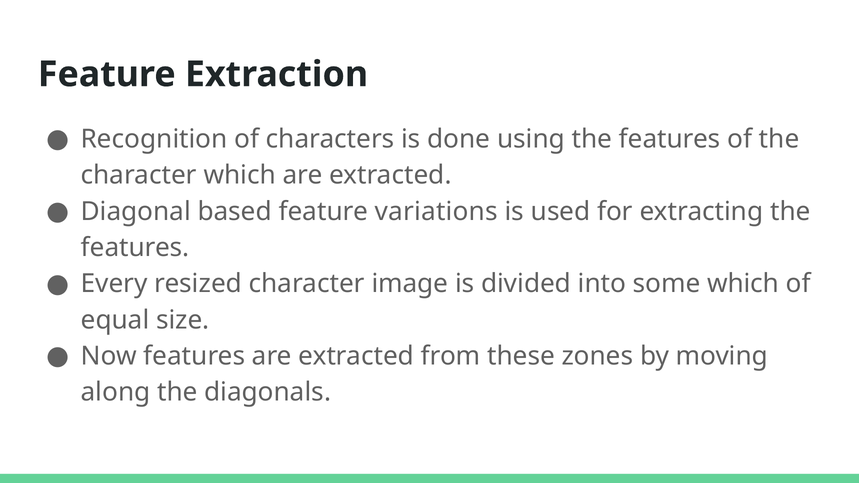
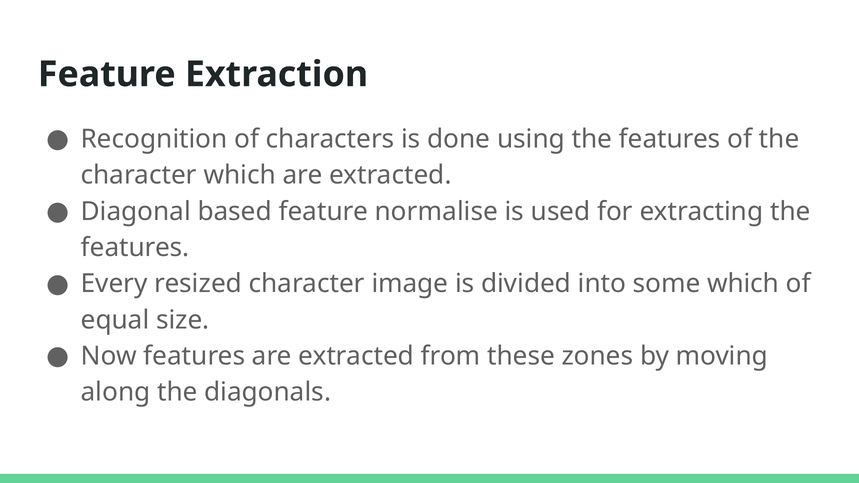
variations: variations -> normalise (436, 212)
